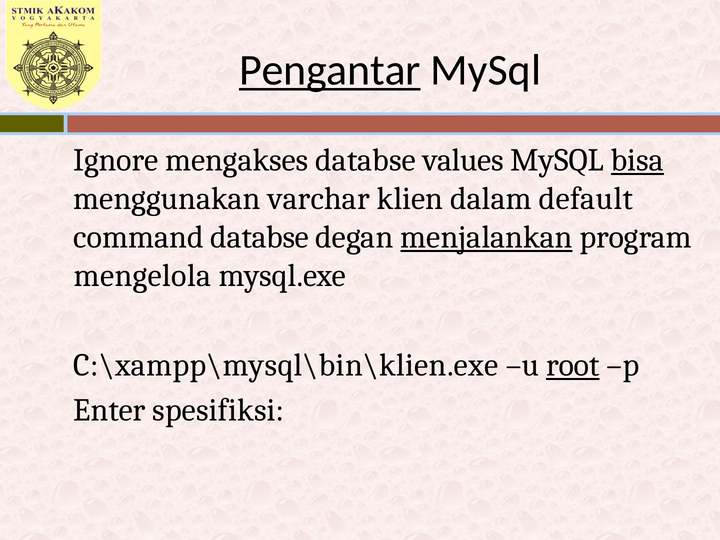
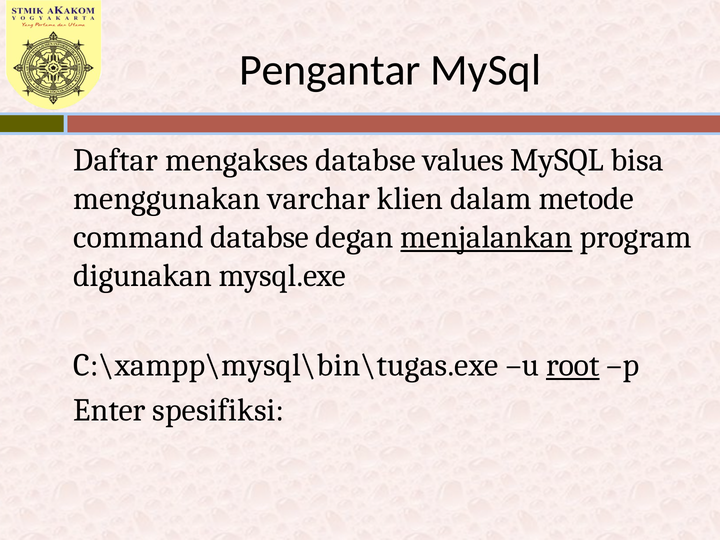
Pengantar underline: present -> none (330, 70)
Ignore: Ignore -> Daftar (116, 160)
bisa underline: present -> none (637, 160)
default: default -> metode (586, 199)
mengelola: mengelola -> digunakan (143, 276)
C:\xampp\mysql\bin\klien.exe: C:\xampp\mysql\bin\klien.exe -> C:\xampp\mysql\bin\tugas.exe (286, 365)
